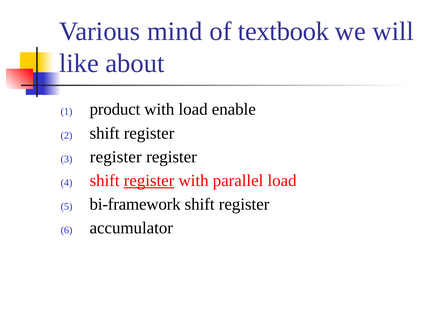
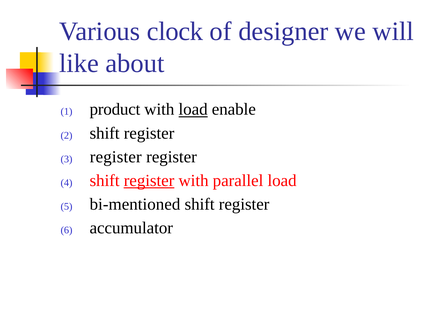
mind: mind -> clock (175, 32)
textbook: textbook -> designer (283, 32)
load underline: none -> present (193, 110)
bi-framework: bi-framework -> bi-mentioned (135, 204)
